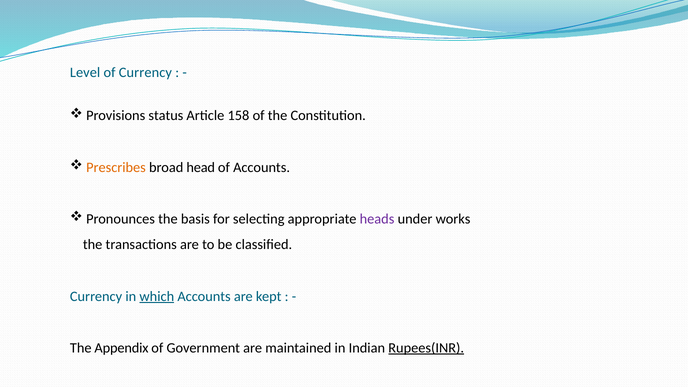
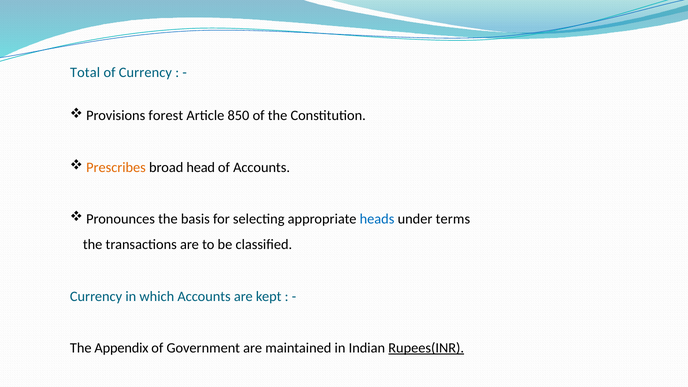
Level: Level -> Total (85, 73)
status: status -> forest (166, 116)
158: 158 -> 850 (238, 116)
heads colour: purple -> blue (377, 219)
works: works -> terms (453, 219)
which underline: present -> none (157, 296)
